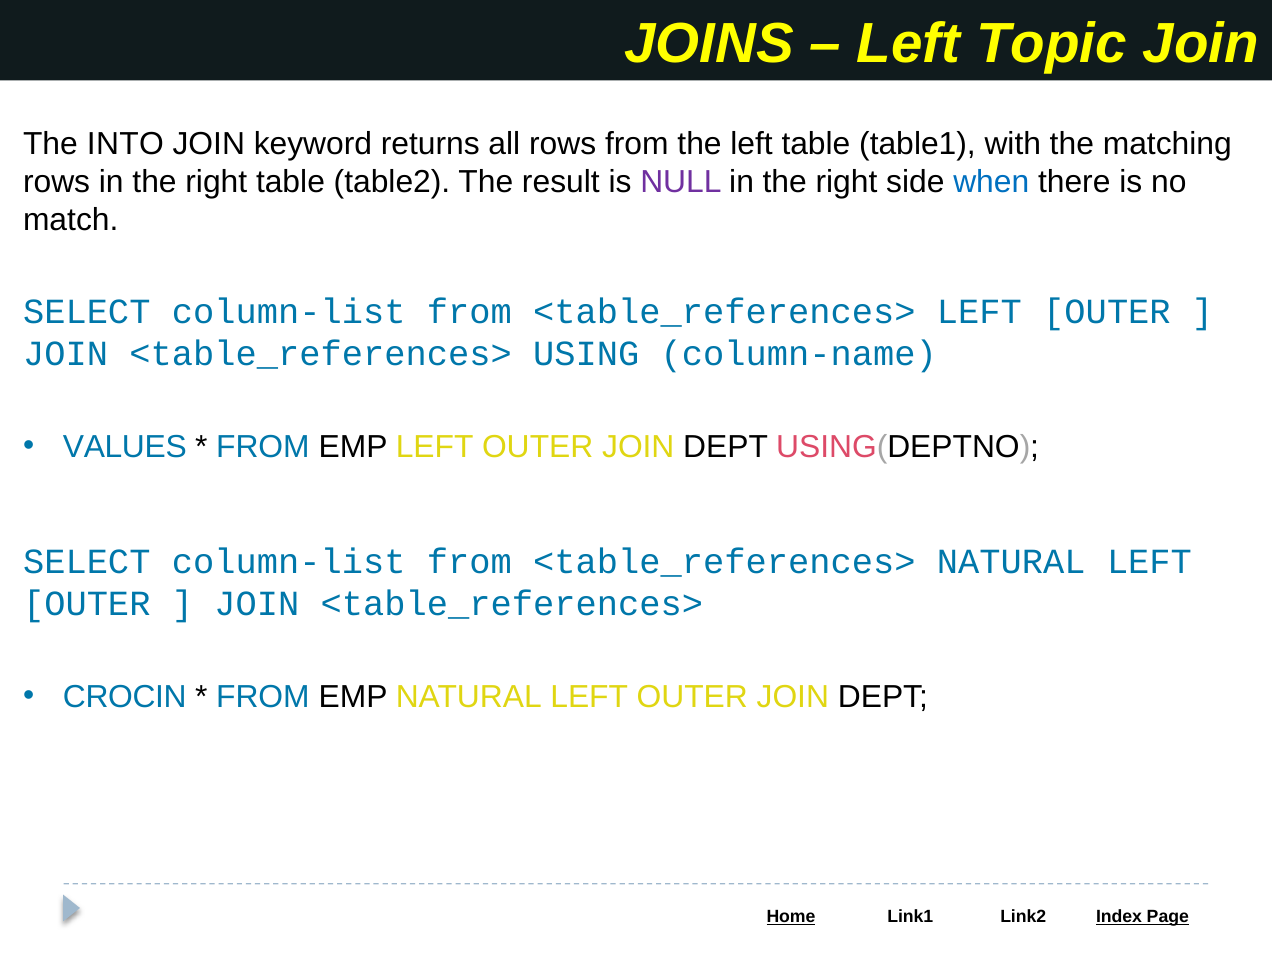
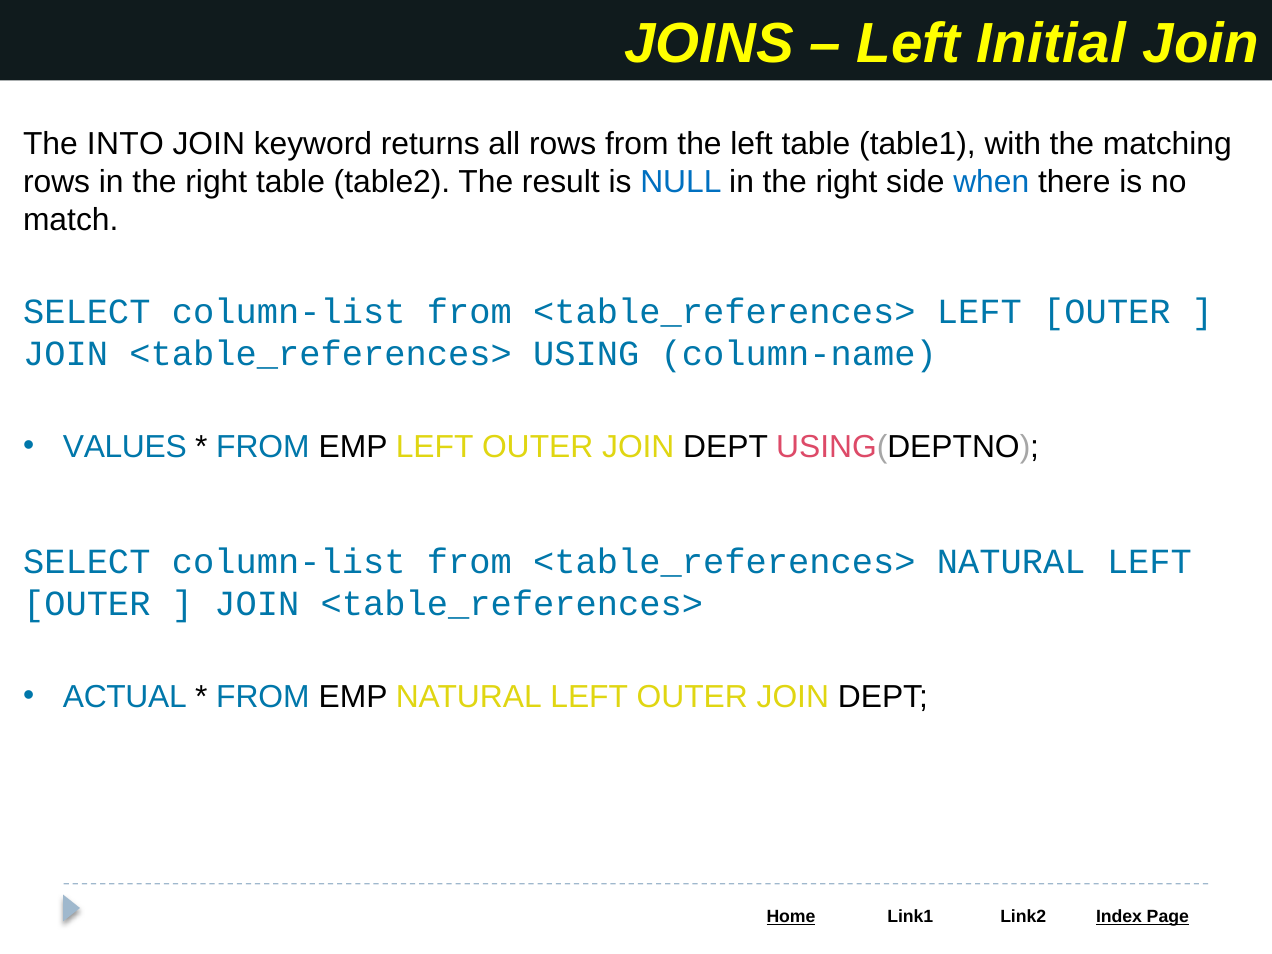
Topic: Topic -> Initial (1051, 44)
NULL colour: purple -> blue (681, 182)
CROCIN: CROCIN -> ACTUAL (125, 697)
